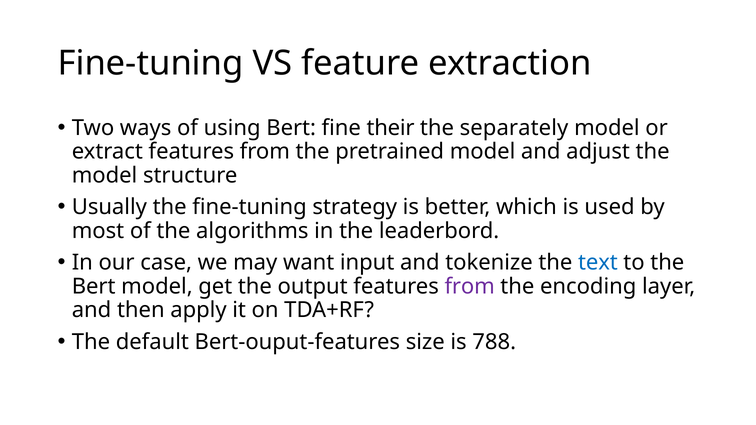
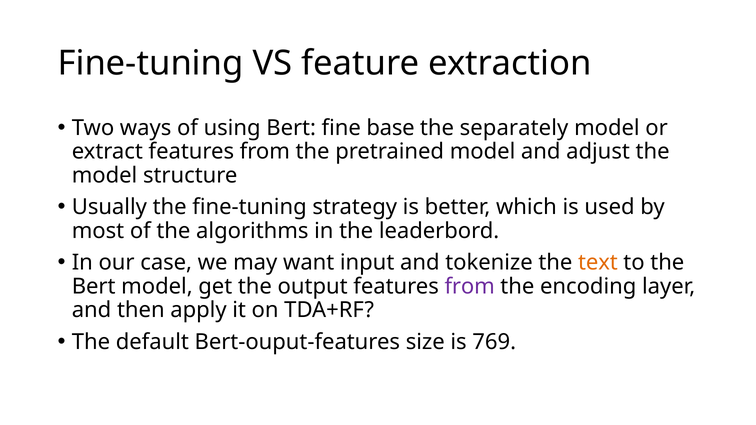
their: their -> base (391, 128)
text colour: blue -> orange (598, 263)
788: 788 -> 769 (494, 342)
